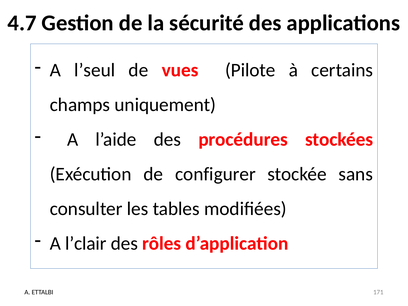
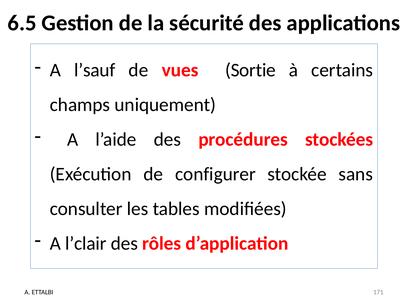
4.7: 4.7 -> 6.5 (22, 23)
l’seul: l’seul -> l’sauf (95, 70)
Pilote: Pilote -> Sortie (250, 70)
